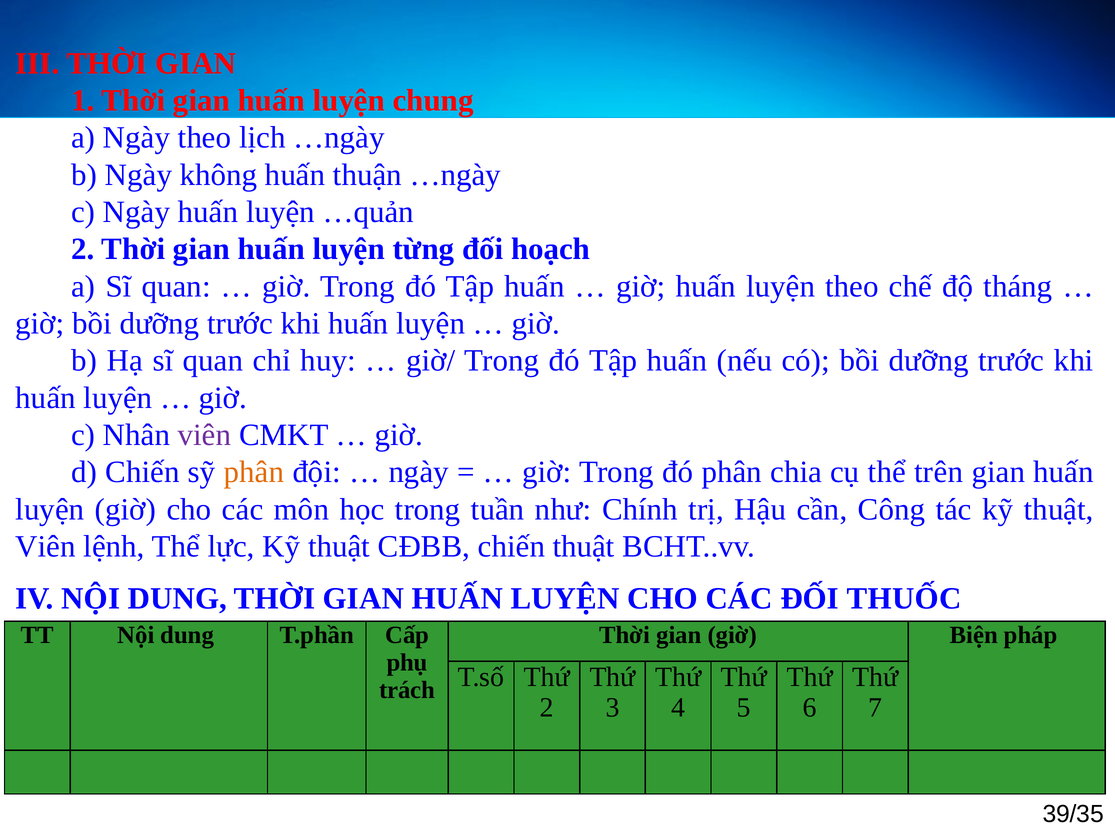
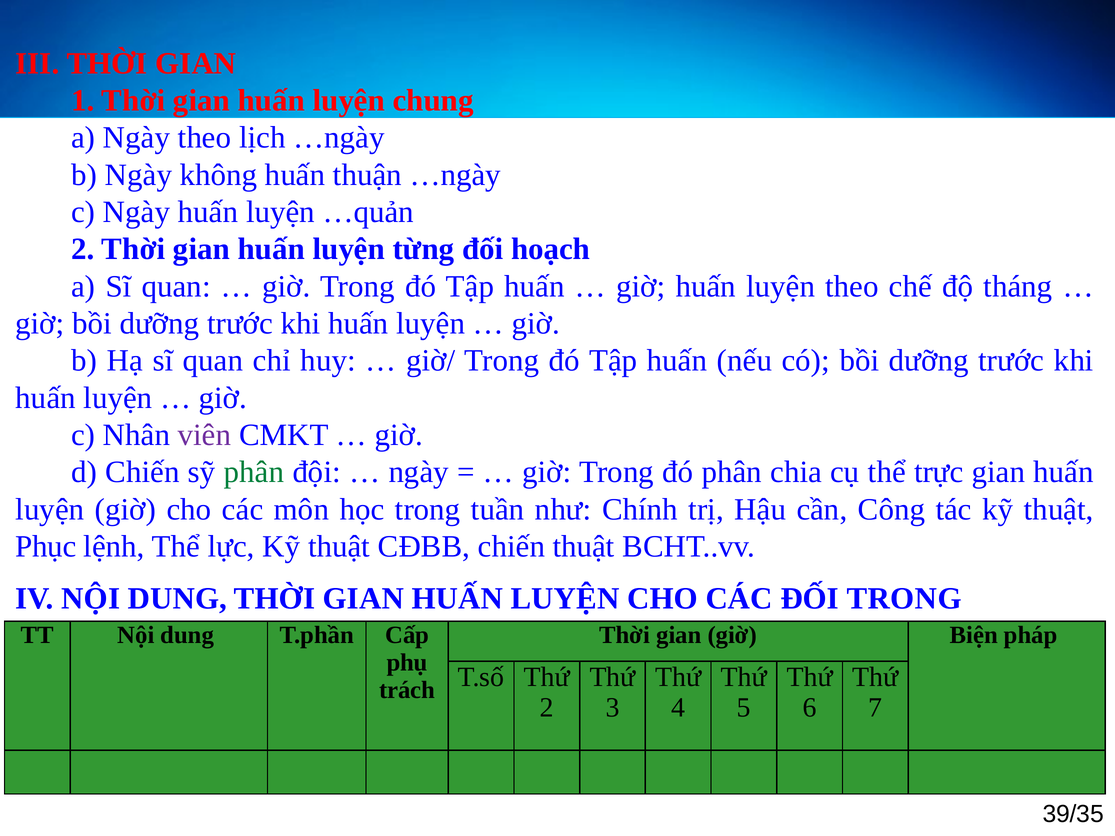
phân colour: orange -> green (254, 472)
trên: trên -> trực (939, 472)
Viên: Viên -> Phục (46, 547)
ĐỐI THUỐC: THUỐC -> TRONG (904, 599)
